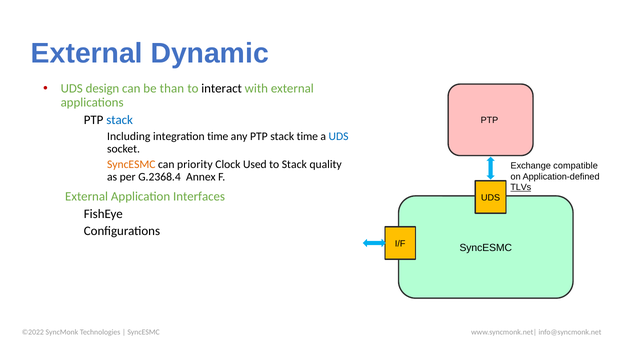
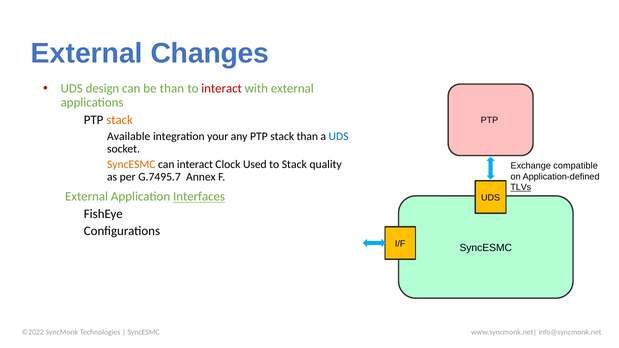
Dynamic: Dynamic -> Changes (210, 53)
interact colour: black -> red (222, 89)
stack colour: blue -> orange (120, 120)
Including: Including -> Available (129, 136)
integration time: time -> your (218, 136)
stack time: time -> than (307, 136)
can priority: priority -> interact (195, 165)
G.2368.4: G.2368.4 -> G.7495.7 (160, 177)
Interfaces underline: none -> present (199, 197)
